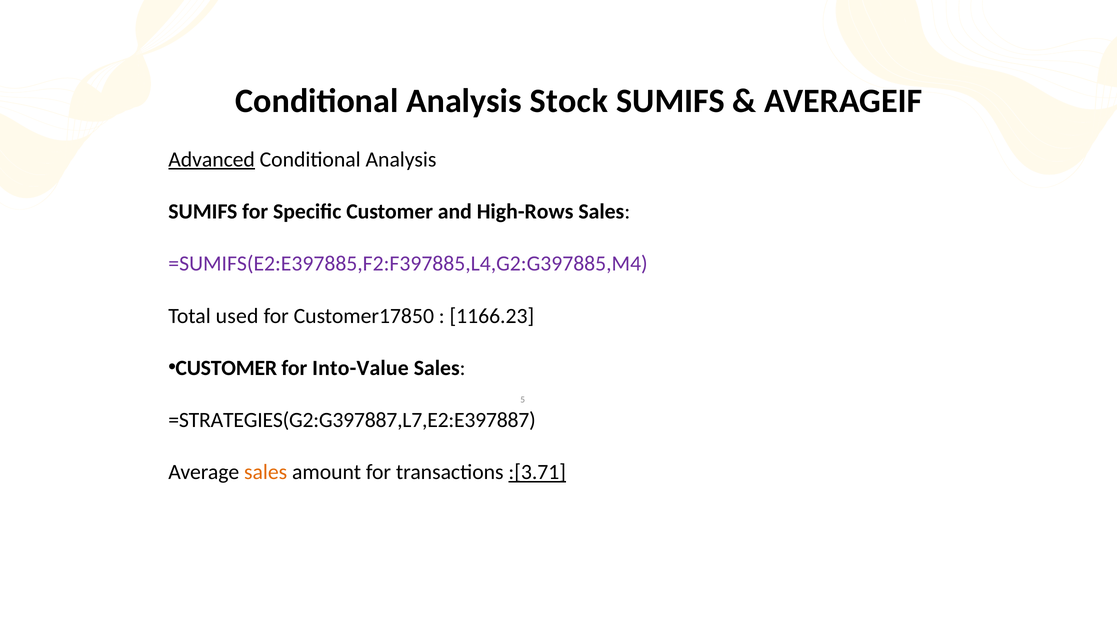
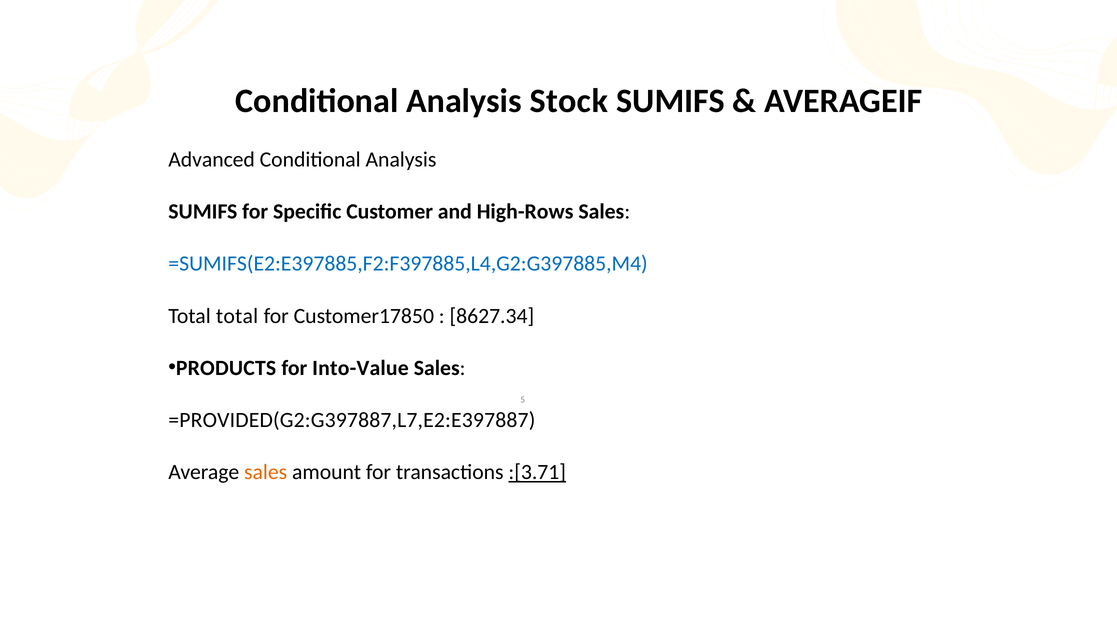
Advanced underline: present -> none (212, 160)
=SUMIFS(E2:E397885,F2:F397885,L4,G2:G397885,M4 colour: purple -> blue (408, 264)
Total used: used -> total (237, 316)
1166.23: 1166.23 -> 8627.34 (492, 316)
CUSTOMER: CUSTOMER -> PRODUCTS (226, 368)
=STRATEGIES(G2:G397887,L7,E2:E397887: =STRATEGIES(G2:G397887,L7,E2:E397887 -> =PROVIDED(G2:G397887,L7,E2:E397887 (352, 420)
